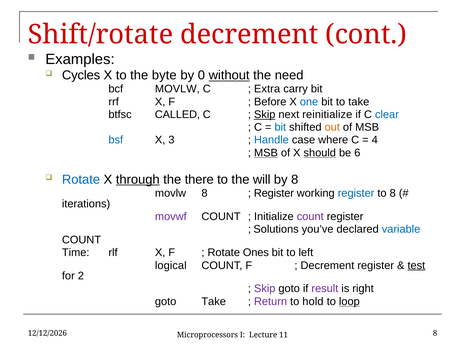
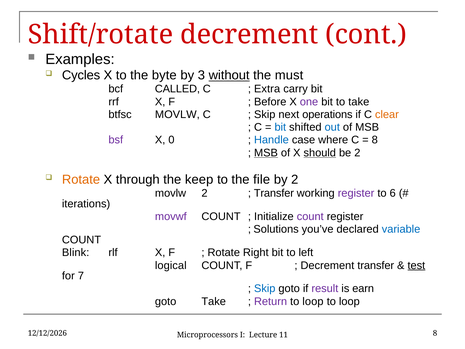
0: 0 -> 3 (201, 75)
need: need -> must (289, 75)
bcf MOVLW: MOVLW -> CALLED (177, 89)
one colour: blue -> purple (309, 102)
btfsc CALLED: CALLED -> MOVLW (177, 114)
Skip underline: present -> none (265, 114)
reinitialize: reinitialize -> operations (327, 114)
clear colour: blue -> orange (387, 114)
out colour: orange -> blue (332, 127)
bsf colour: blue -> purple (116, 140)
3: 3 -> 0 (171, 140)
4: 4 -> 8 (375, 140)
be 6: 6 -> 2 (357, 153)
Rotate colour: blue -> orange (81, 179)
through underline: present -> none (138, 179)
there: there -> keep (199, 179)
will: will -> file (262, 179)
by 8: 8 -> 2 (295, 179)
movlw 8: 8 -> 2 (205, 193)
Register: Register -> Transfer (274, 193)
register colour: blue -> purple (356, 193)
to 8: 8 -> 6 (393, 193)
Time: Time -> Blink (76, 252)
Ones: Ones -> Right (256, 252)
Decrement register: register -> transfer (376, 265)
2: 2 -> 7 (81, 276)
Skip colour: purple -> blue (265, 288)
right: right -> earn (363, 288)
hold: hold -> loop (313, 301)
loop underline: present -> none (349, 301)
